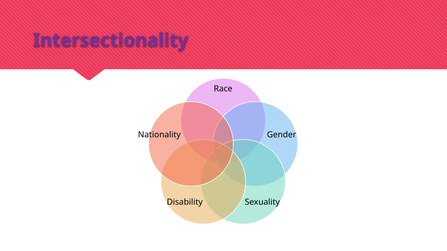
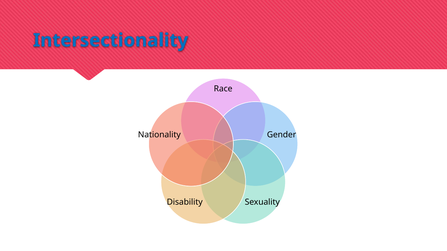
Intersectionality colour: purple -> blue (111, 40)
